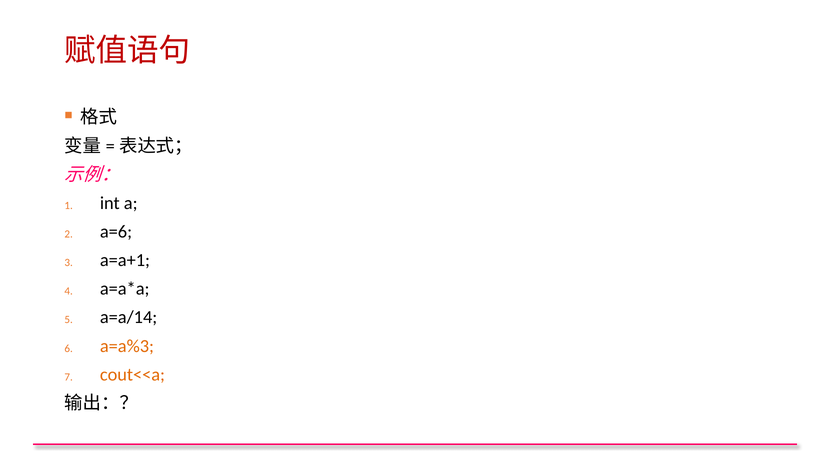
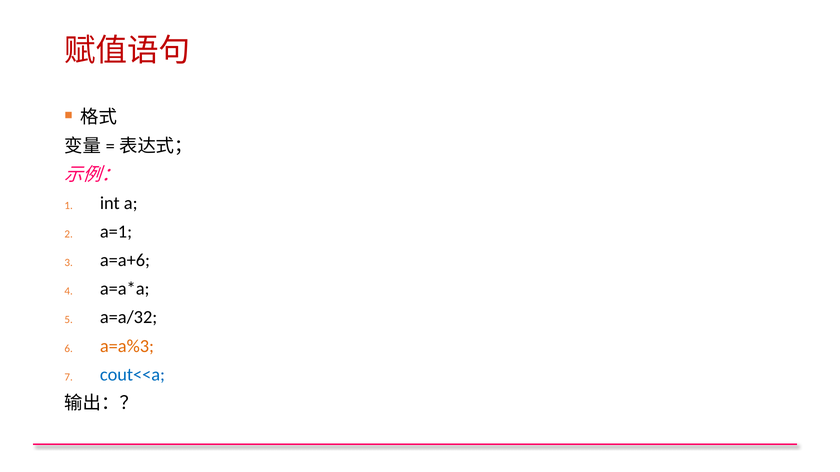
a=6: a=6 -> a=1 (116, 232)
a=a+1: a=a+1 -> a=a+6 (125, 261)
a=a/14: a=a/14 -> a=a/32 (129, 318)
cout<<a colour: orange -> blue (132, 375)
